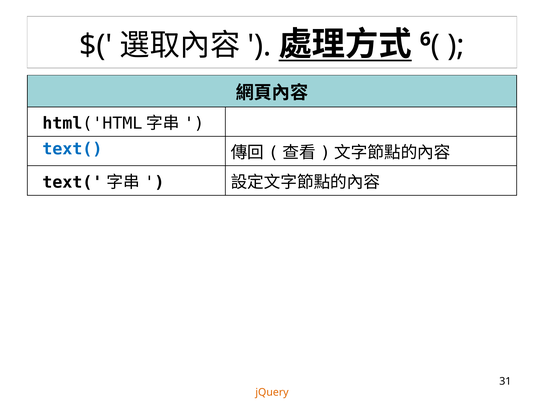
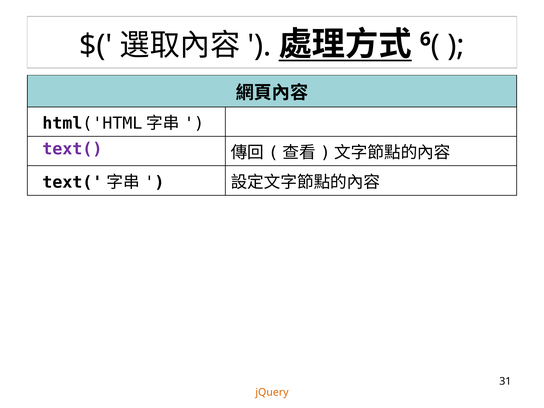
text( colour: blue -> purple (73, 149)
